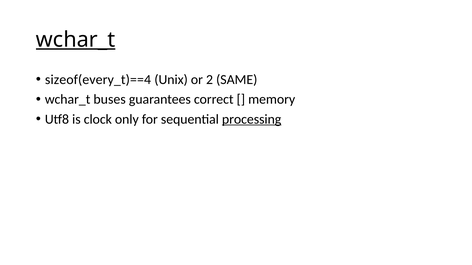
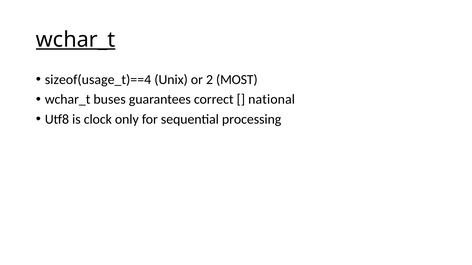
sizeof(every_t)==4: sizeof(every_t)==4 -> sizeof(usage_t)==4 (98, 80)
SAME: SAME -> MOST (237, 80)
memory: memory -> national (272, 100)
processing underline: present -> none (252, 119)
